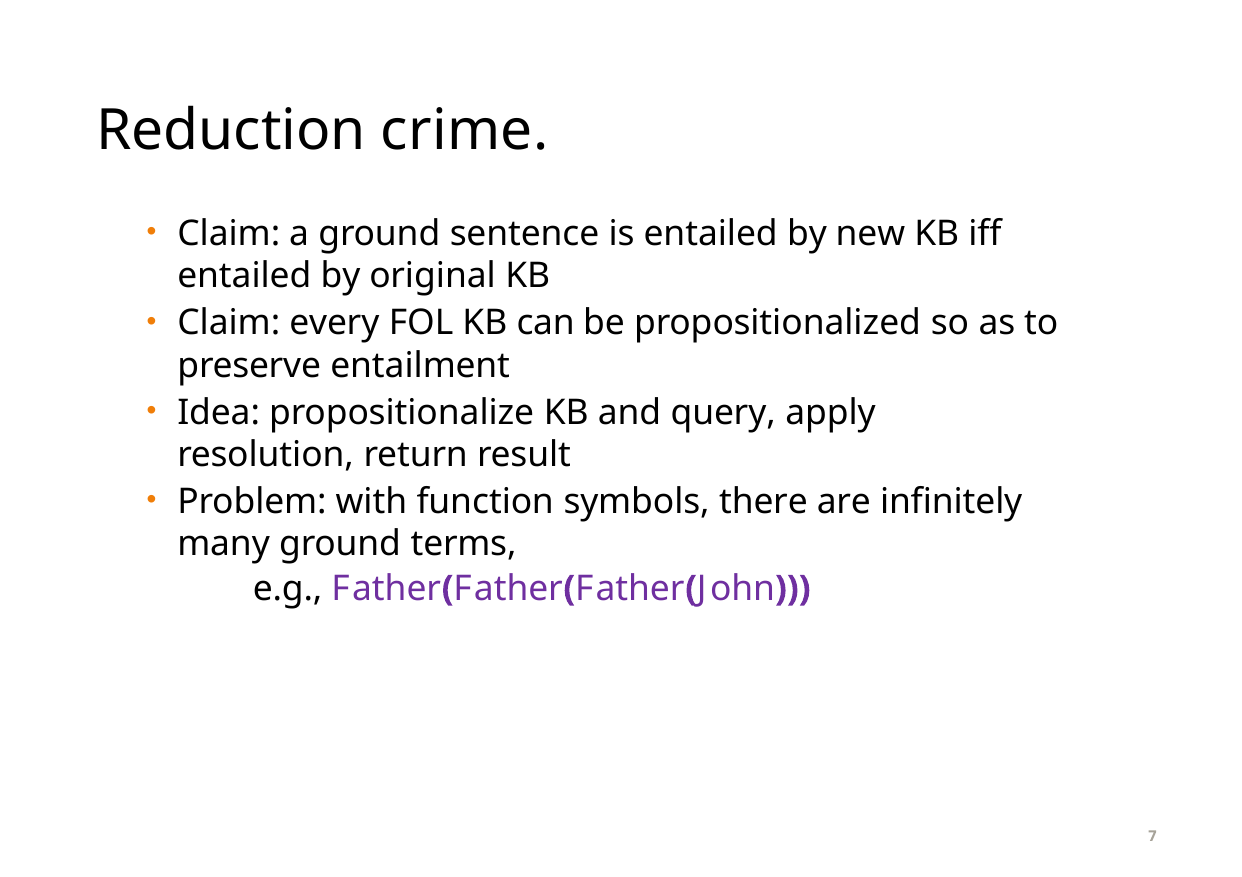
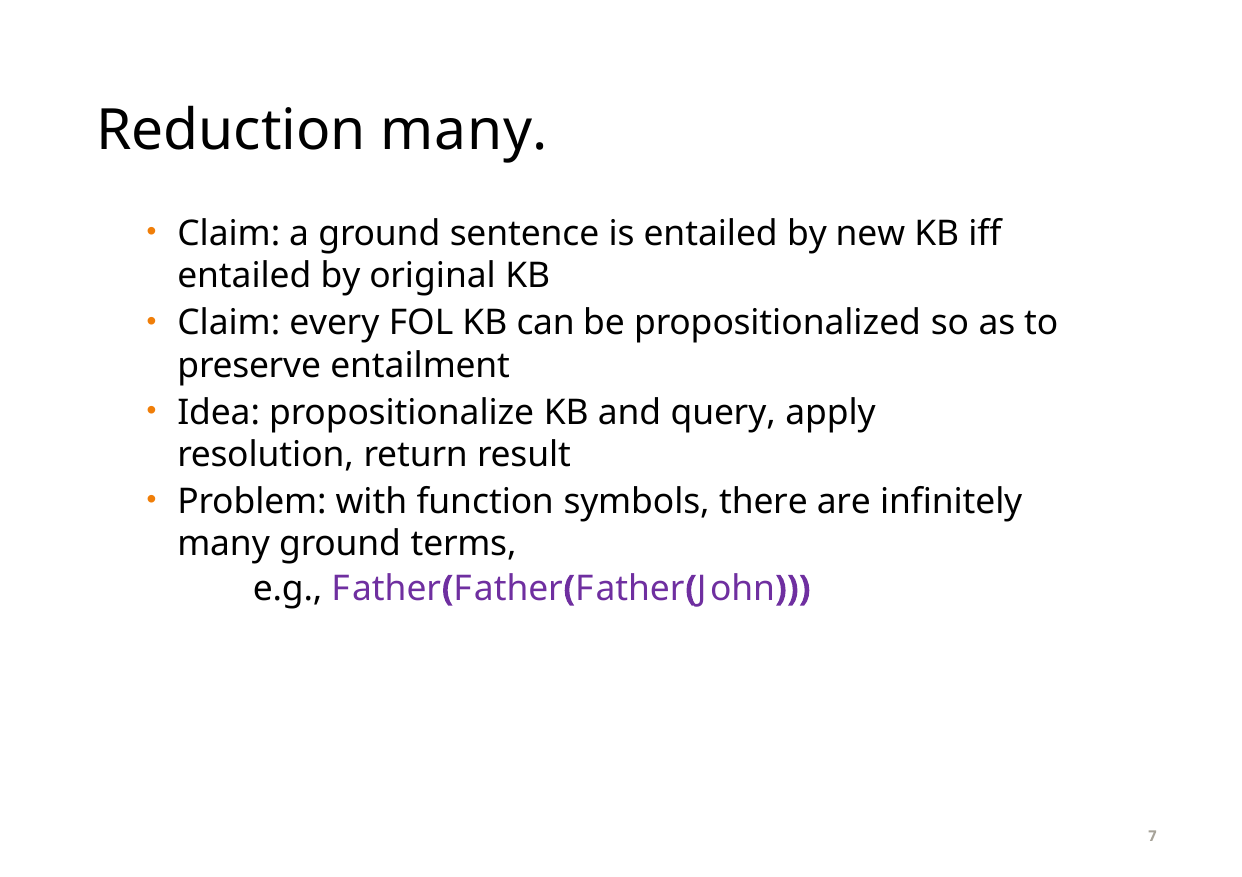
Reduction crime: crime -> many (464, 131)
